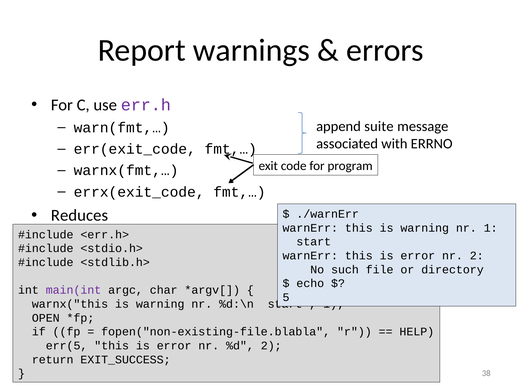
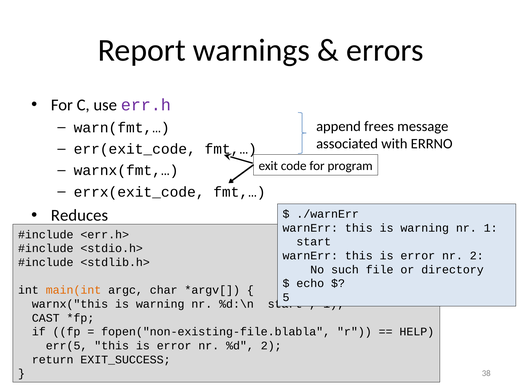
suite: suite -> frees (379, 126)
main(int colour: purple -> orange (74, 291)
OPEN: OPEN -> CAST (46, 318)
